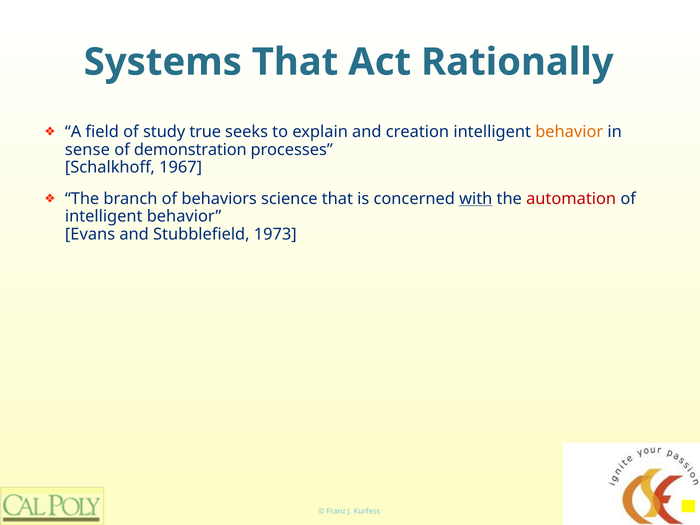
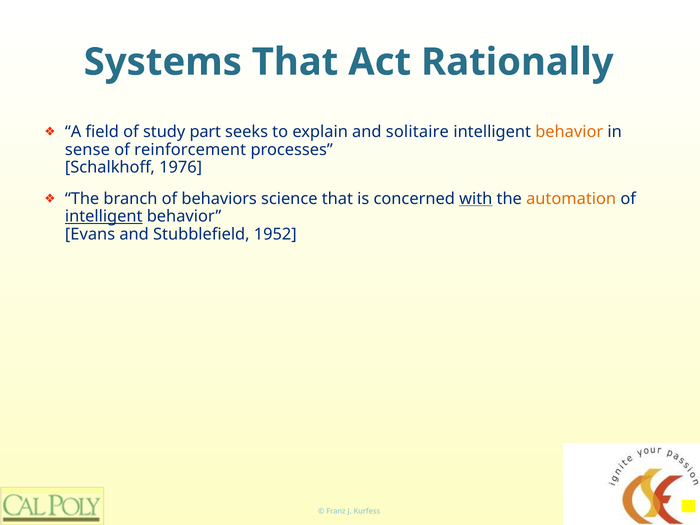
true: true -> part (205, 132)
creation: creation -> solitaire (417, 132)
demonstration: demonstration -> reinforcement (190, 150)
1967: 1967 -> 1976 (181, 167)
automation colour: red -> orange (571, 199)
intelligent underline: none -> present (104, 216)
1973: 1973 -> 1952 (275, 234)
